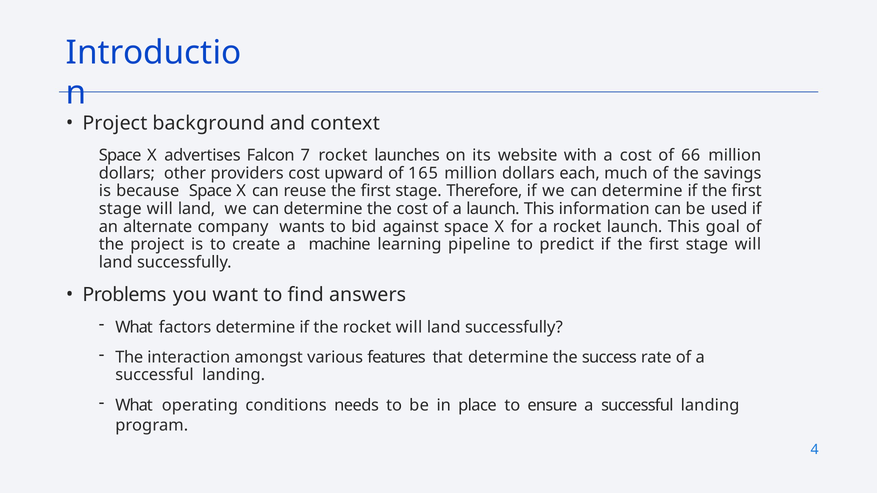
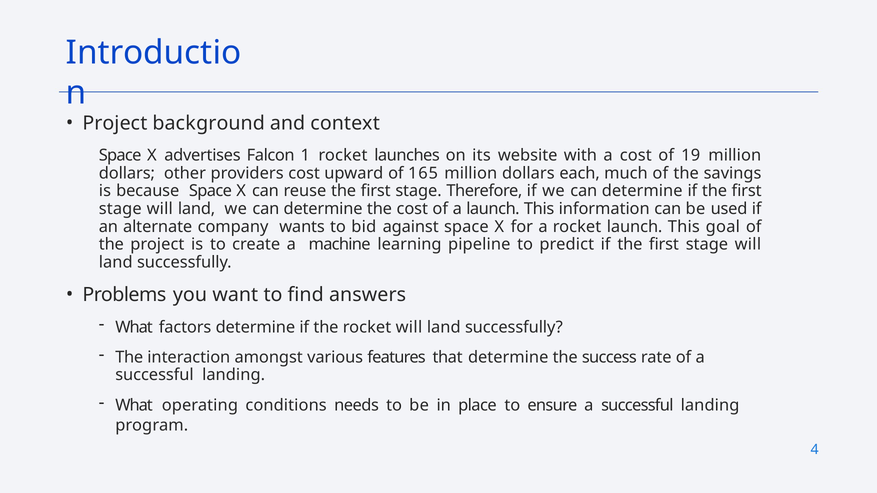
7: 7 -> 1 (305, 156)
66: 66 -> 19 (691, 156)
